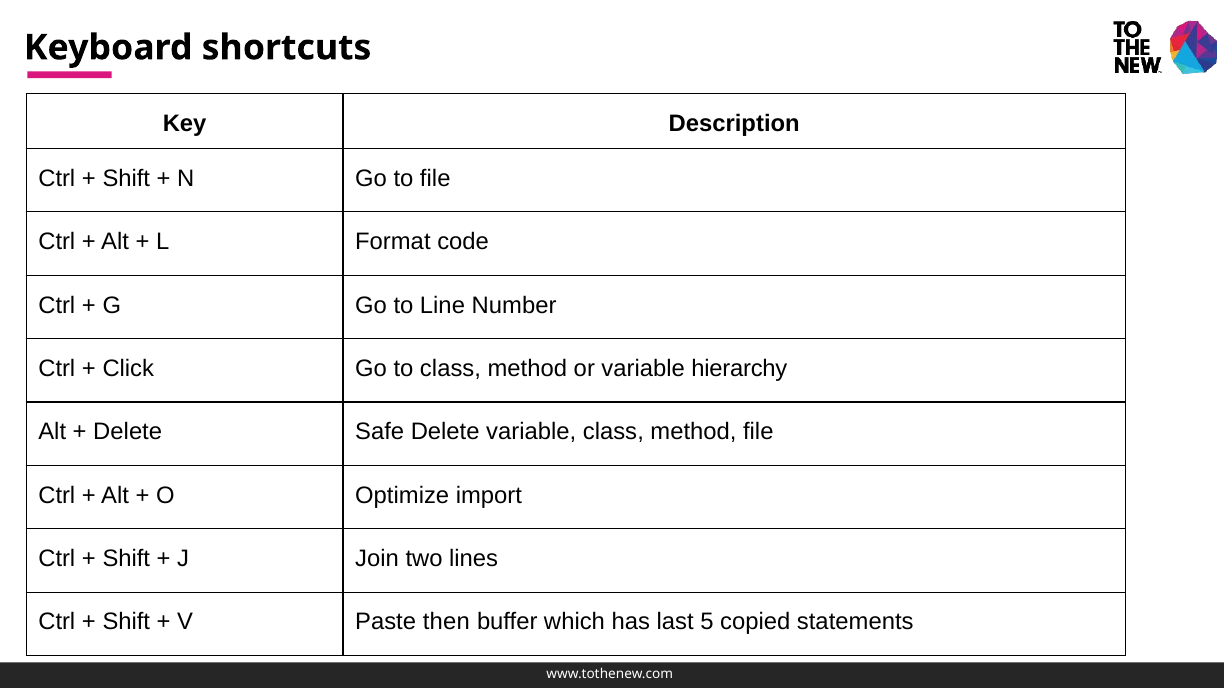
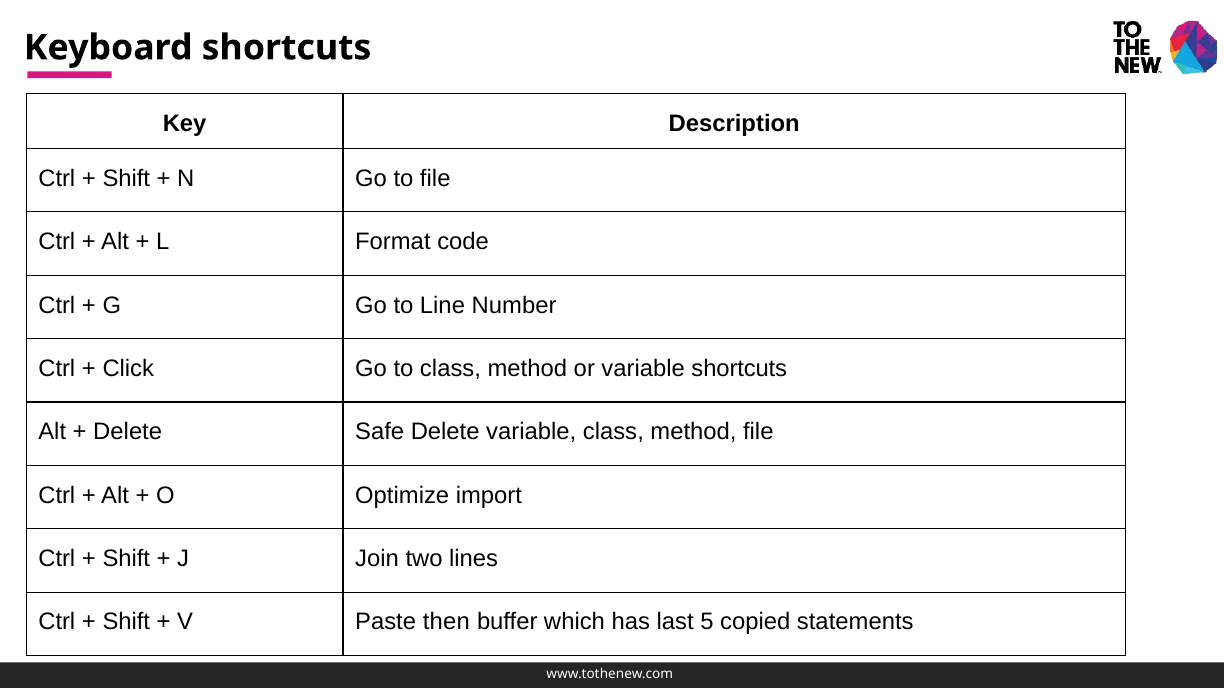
variable hierarchy: hierarchy -> shortcuts (739, 369)
